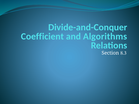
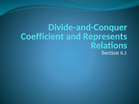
Algorithms: Algorithms -> Represents (105, 36)
